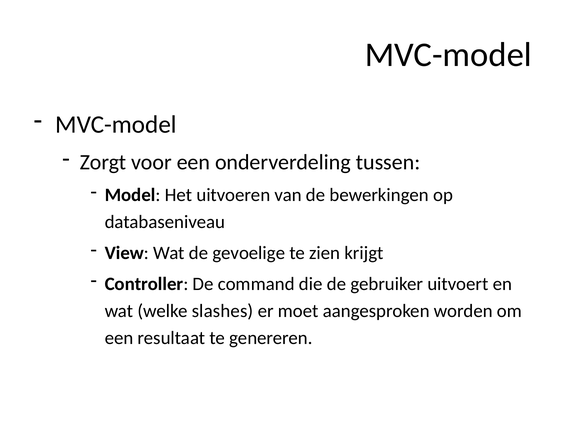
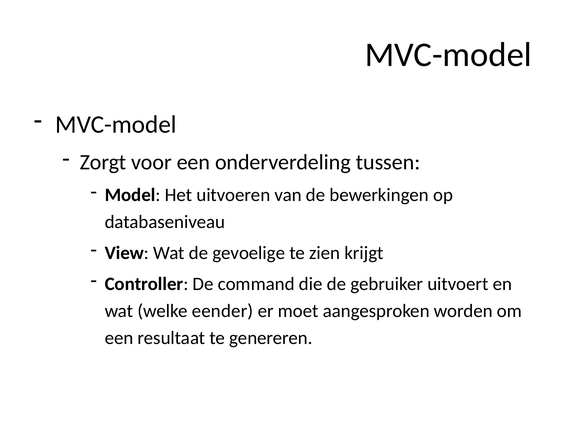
slashes: slashes -> eender (222, 311)
